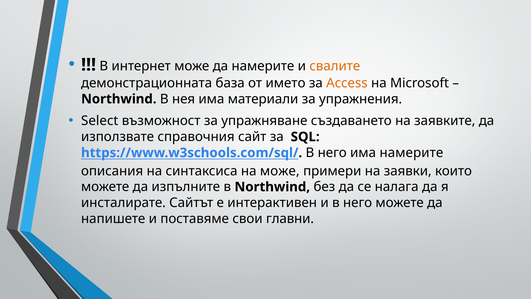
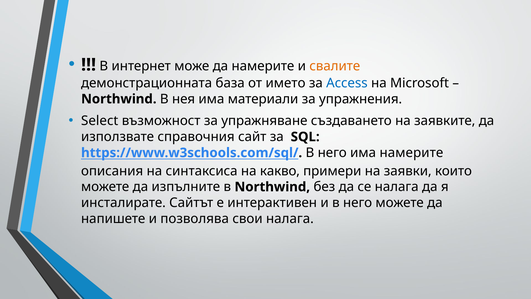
Access colour: orange -> blue (347, 83)
на може: може -> какво (280, 171)
поставяме: поставяме -> позволява (195, 219)
свои главни: главни -> налага (290, 219)
